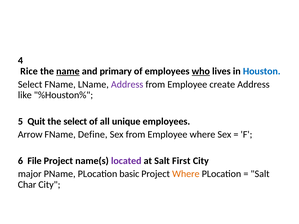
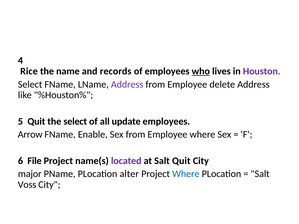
name underline: present -> none (68, 71)
primary: primary -> records (116, 71)
Houston colour: blue -> purple (262, 71)
create: create -> delete (222, 84)
unique: unique -> update (126, 121)
Define: Define -> Enable (93, 135)
Salt First: First -> Quit (181, 161)
basic: basic -> alter (129, 174)
Where colour: orange -> blue (186, 174)
Char: Char -> Voss (27, 185)
